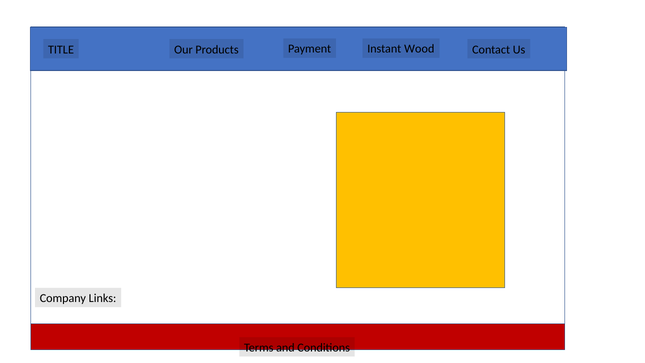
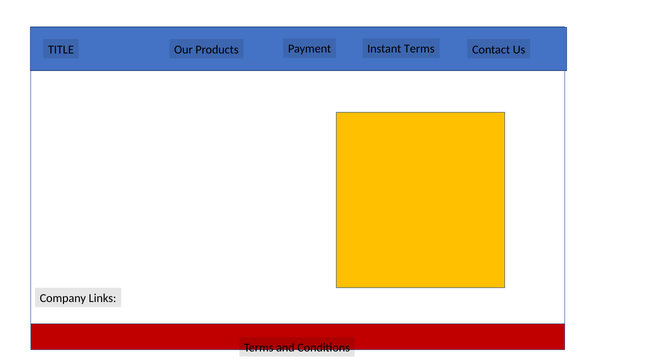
Instant Wood: Wood -> Terms (419, 49)
